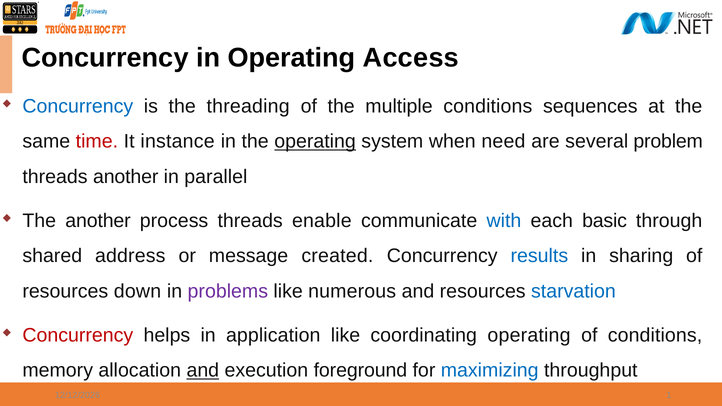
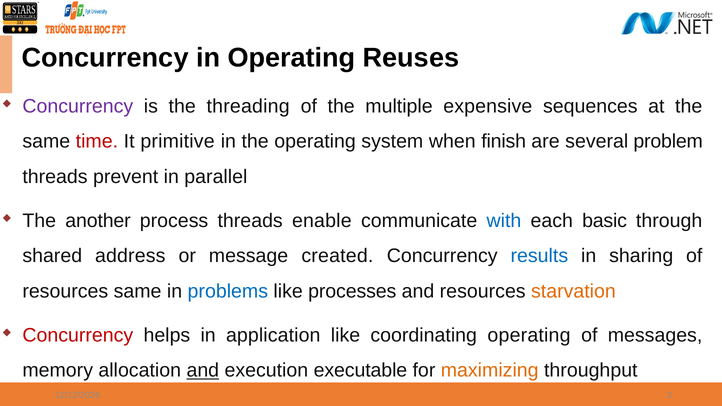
Access: Access -> Reuses (411, 58)
Concurrency colour: blue -> purple (78, 106)
multiple conditions: conditions -> expensive (488, 106)
instance: instance -> primitive (178, 141)
operating underline: present -> none (315, 141)
need: need -> finish (504, 141)
threads another: another -> prevent (126, 177)
resources down: down -> same (138, 291)
problems colour: purple -> blue (228, 291)
numerous: numerous -> processes (352, 291)
starvation colour: blue -> orange (573, 291)
of conditions: conditions -> messages (655, 335)
foreground: foreground -> executable (360, 371)
maximizing colour: blue -> orange (490, 371)
1: 1 -> 3 (669, 395)
